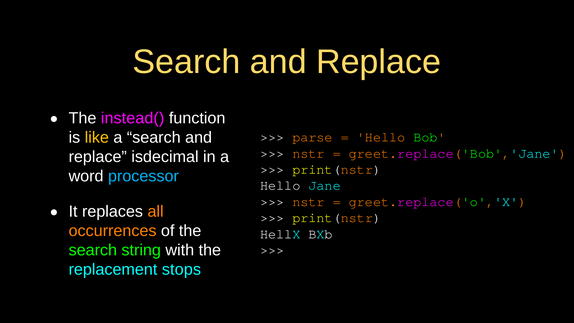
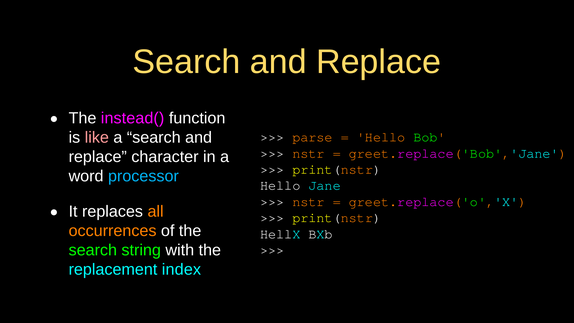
like colour: yellow -> pink (97, 137)
isdecimal: isdecimal -> character (165, 157)
stops: stops -> index (181, 269)
